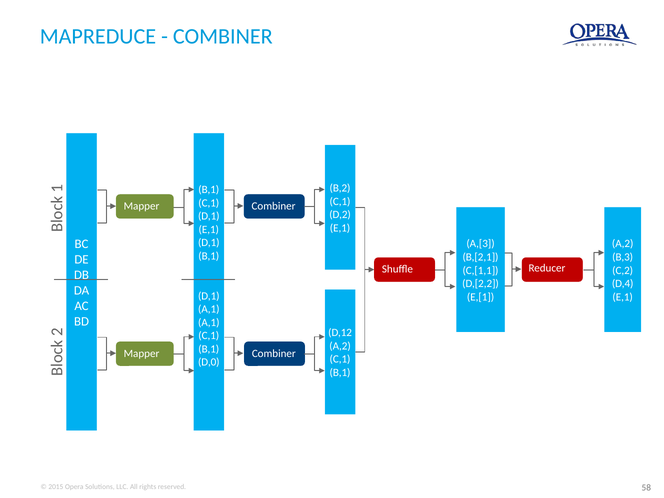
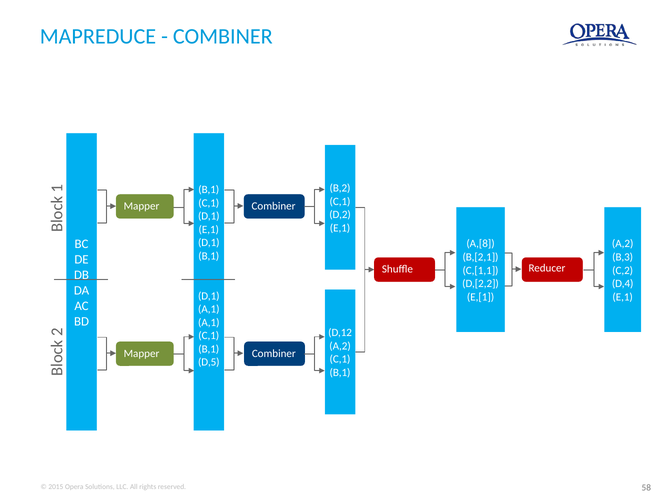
A,[3: A,[3 -> A,[8 (480, 244)
D,0: D,0 -> D,5 (209, 362)
